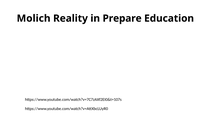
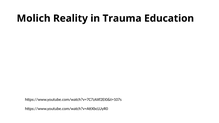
Prepare: Prepare -> Trauma (122, 18)
